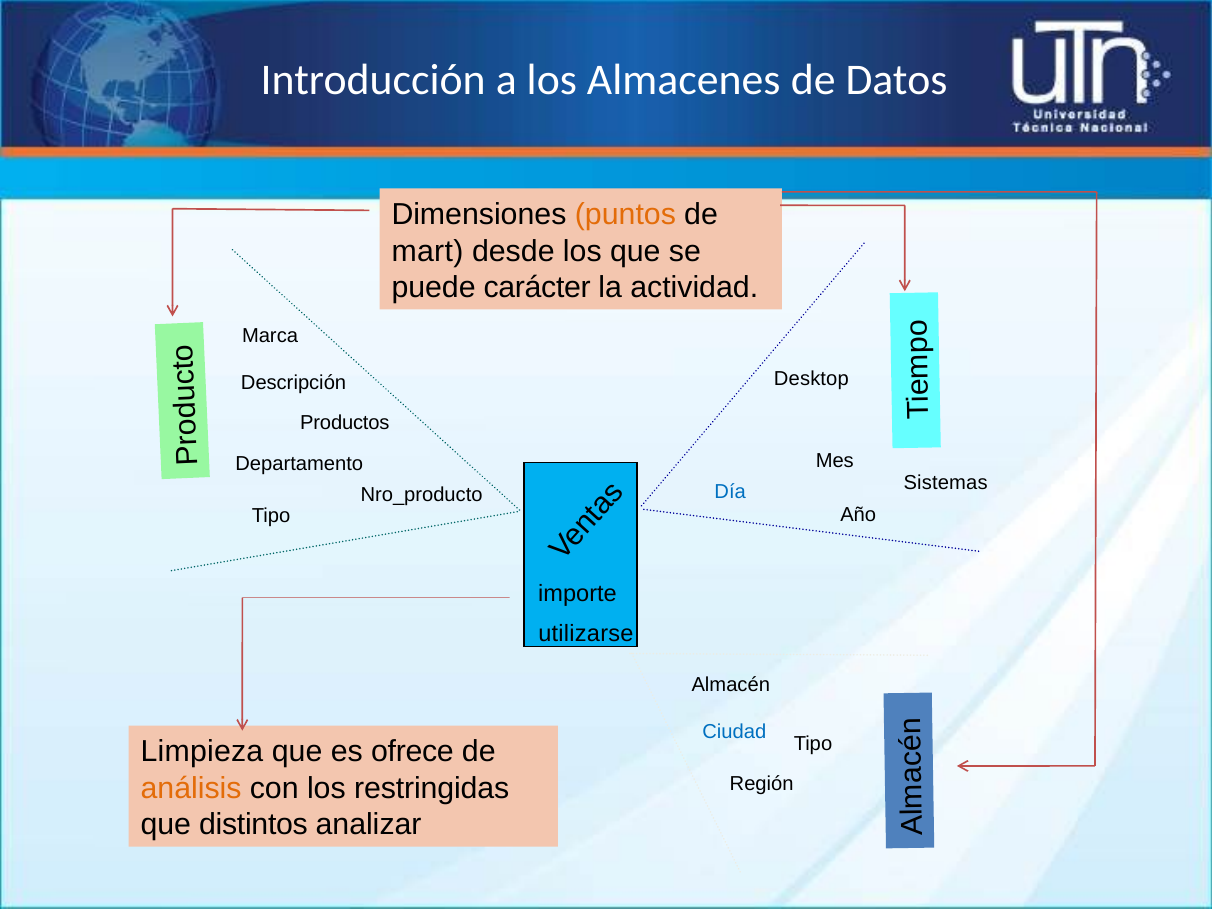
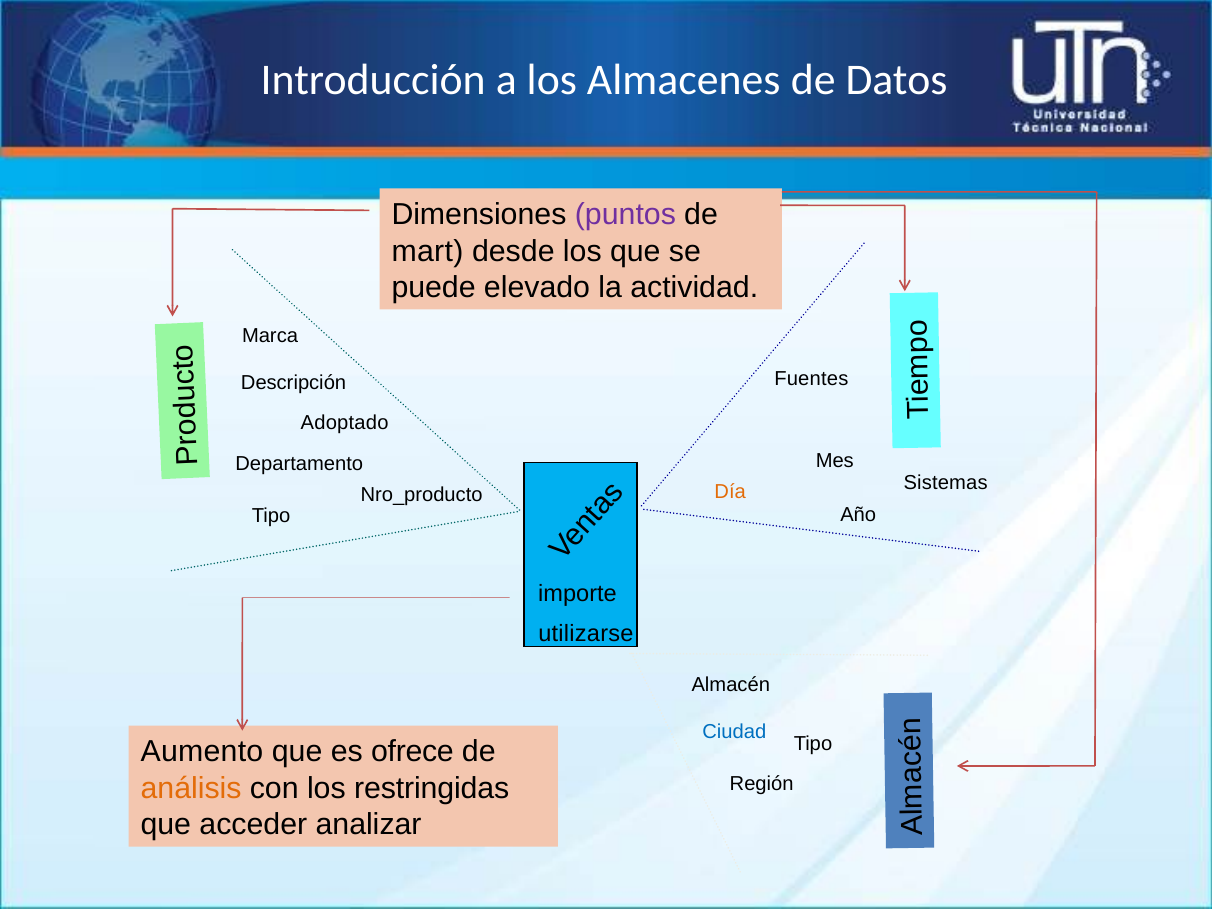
puntos colour: orange -> purple (625, 215)
carácter: carácter -> elevado (537, 287)
Desktop: Desktop -> Fuentes (811, 379)
Productos: Productos -> Adoptado (345, 422)
Día colour: blue -> orange (730, 491)
Limpieza: Limpieza -> Aumento (202, 752)
distintos: distintos -> acceder (253, 825)
